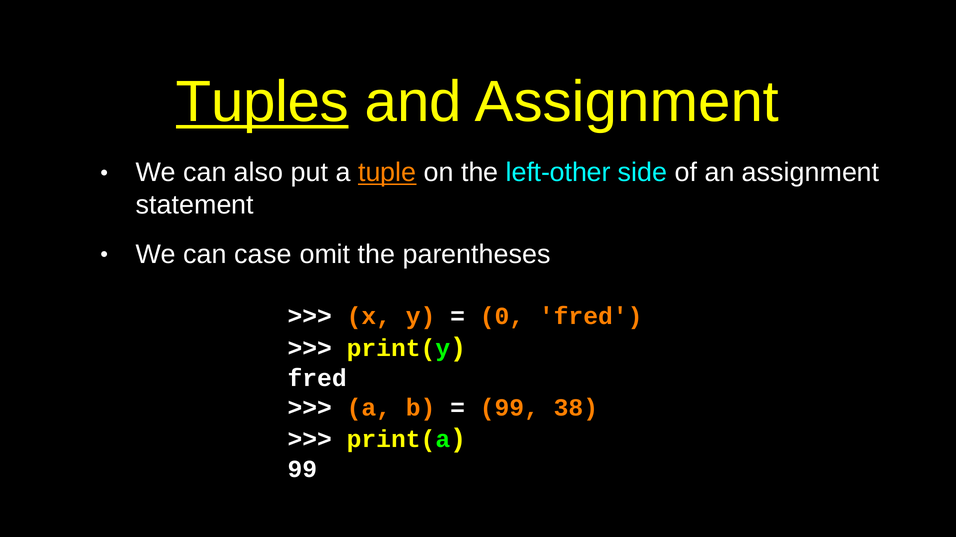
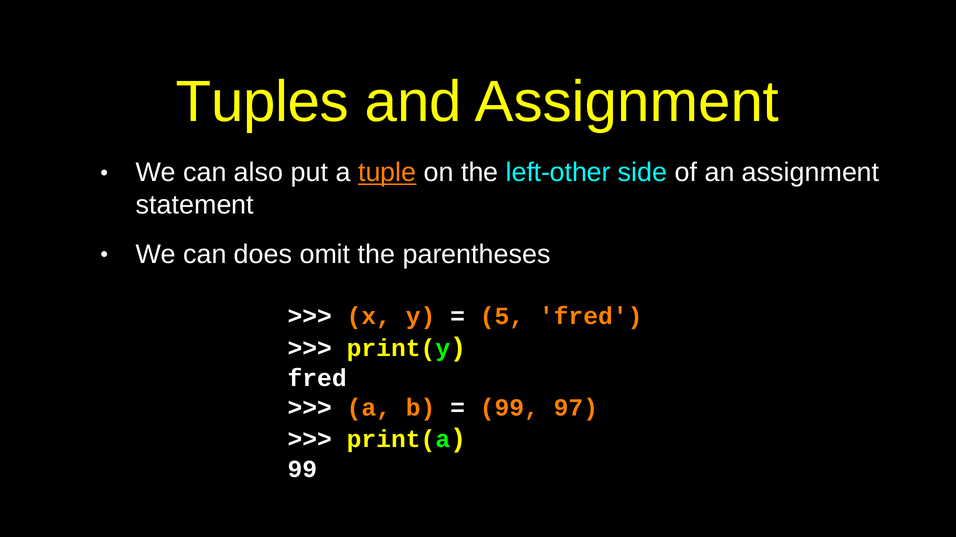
Tuples underline: present -> none (262, 102)
case: case -> does (263, 255)
0: 0 -> 5 (502, 317)
38: 38 -> 97 (576, 408)
